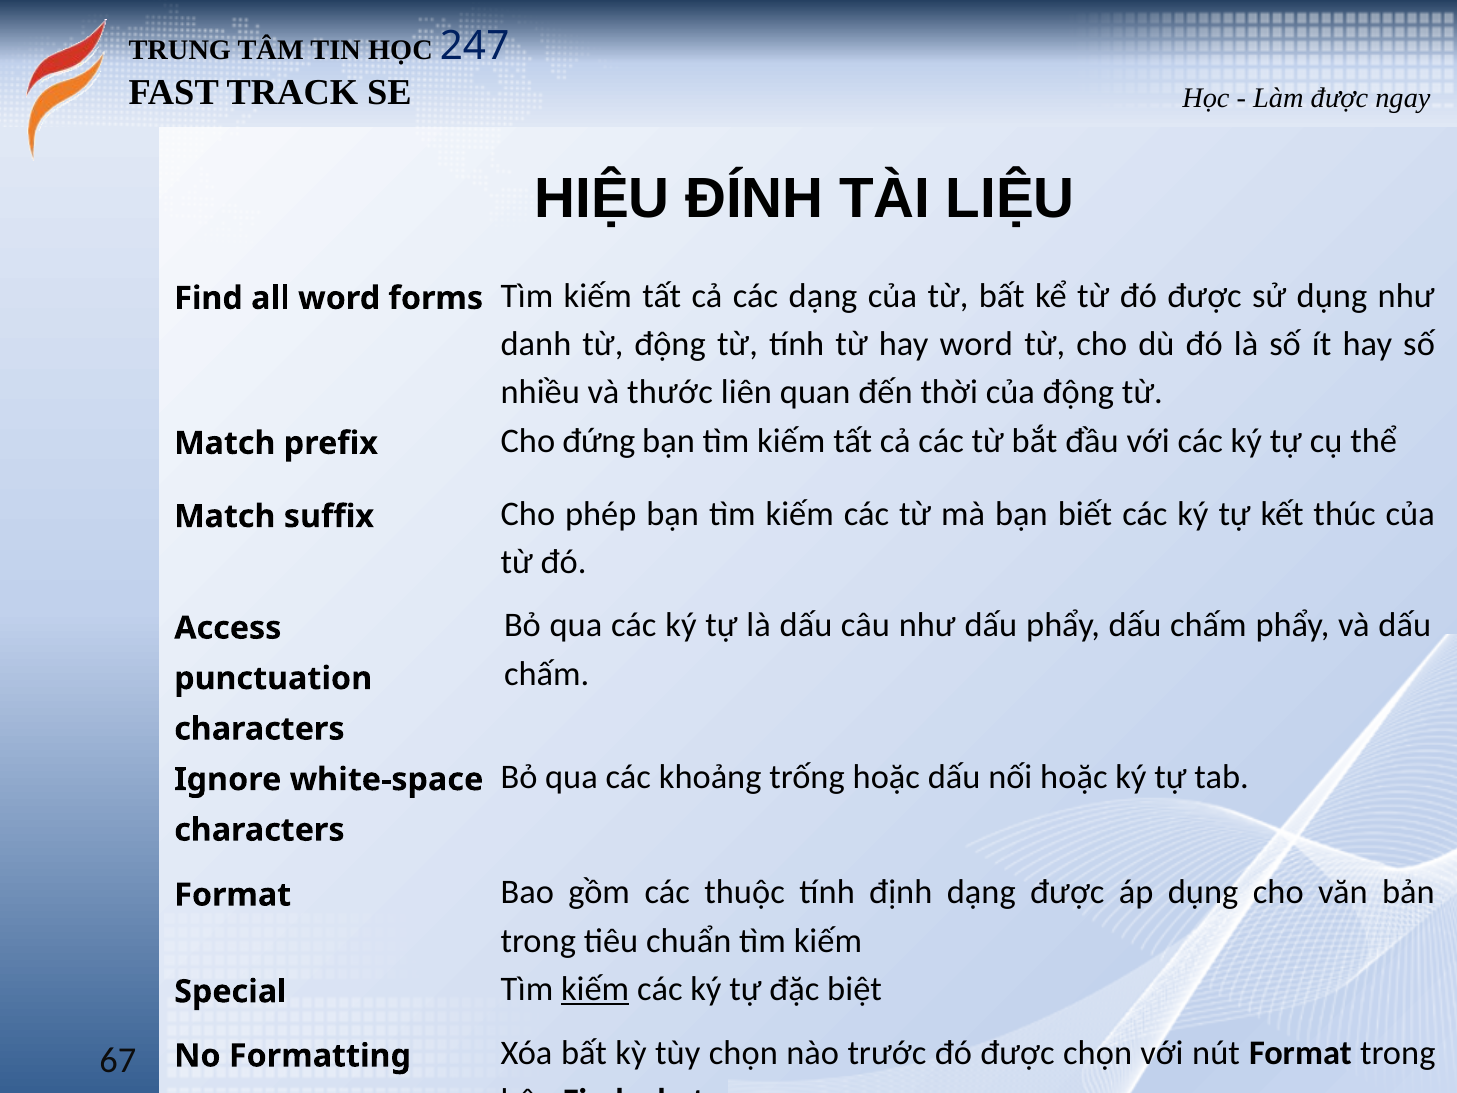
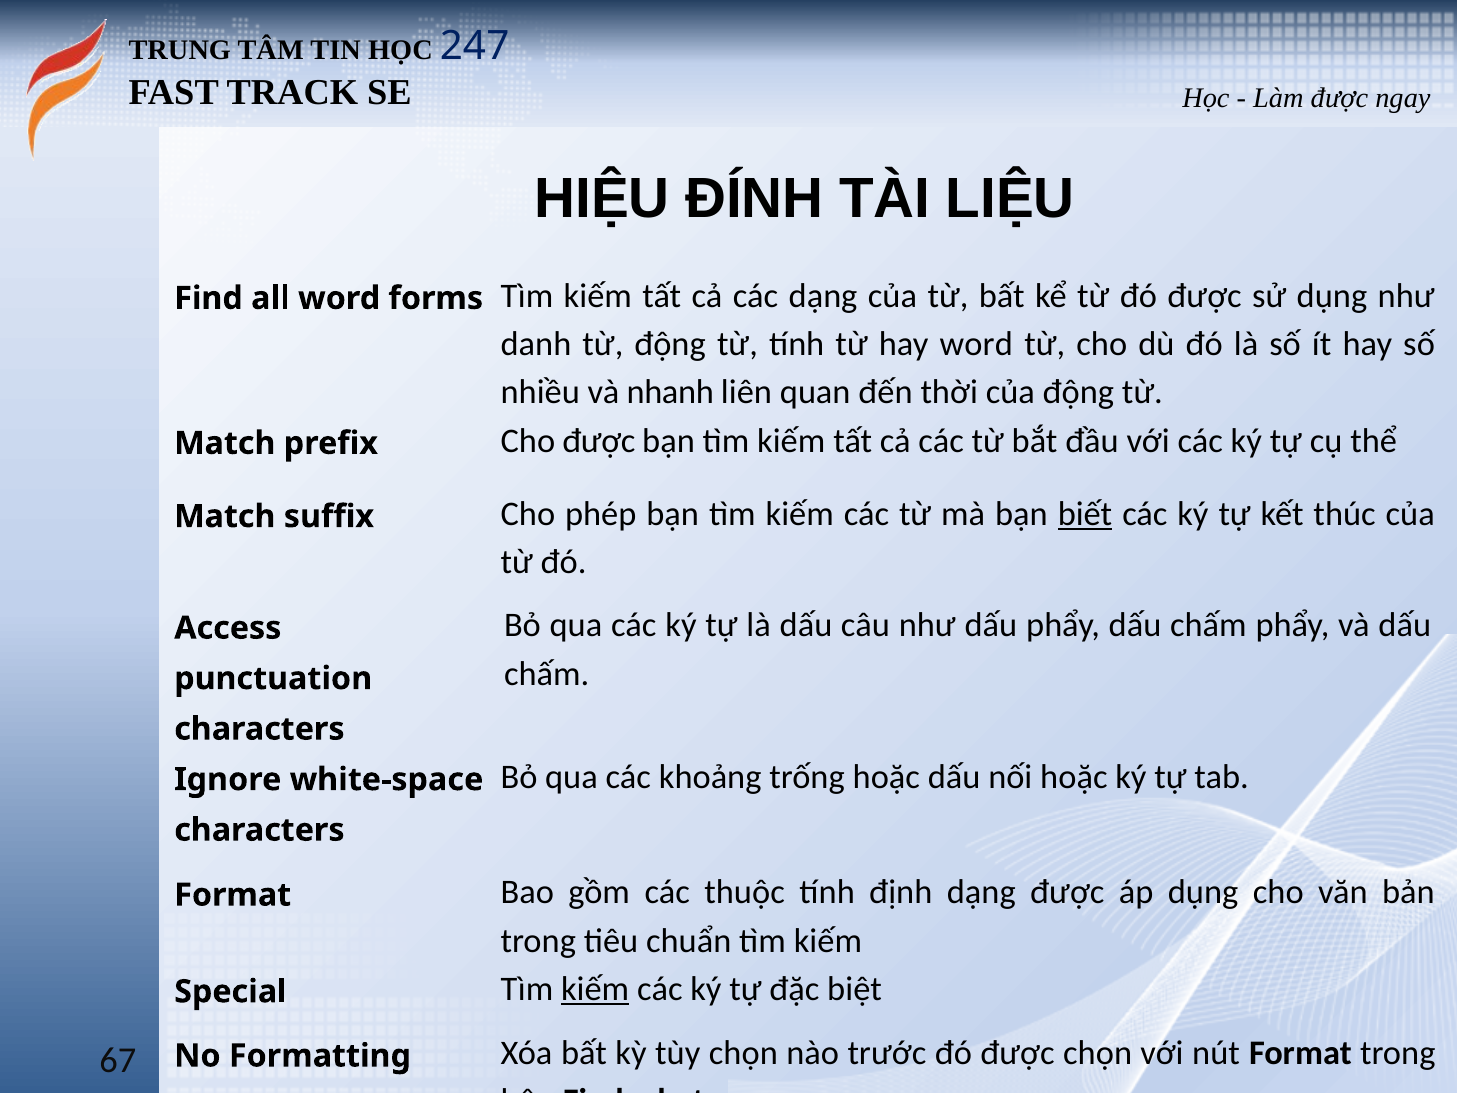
thước: thước -> nhanh (670, 392)
Cho đứng: đứng -> được (599, 441)
biết underline: none -> present (1085, 514)
